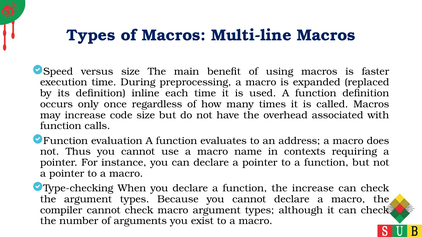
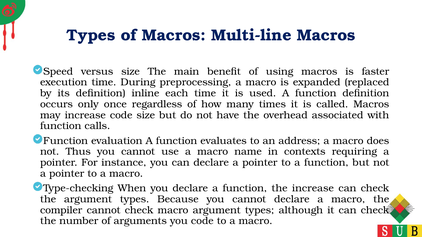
you exist: exist -> code (202, 221)
